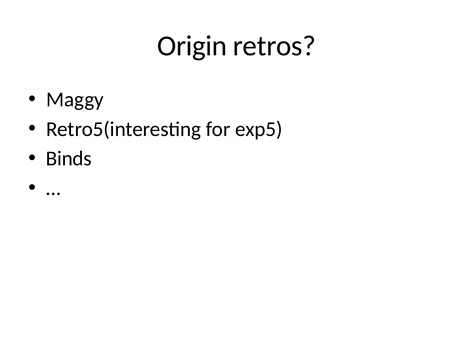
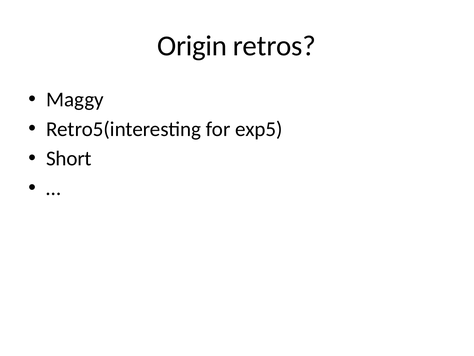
Binds: Binds -> Short (69, 158)
